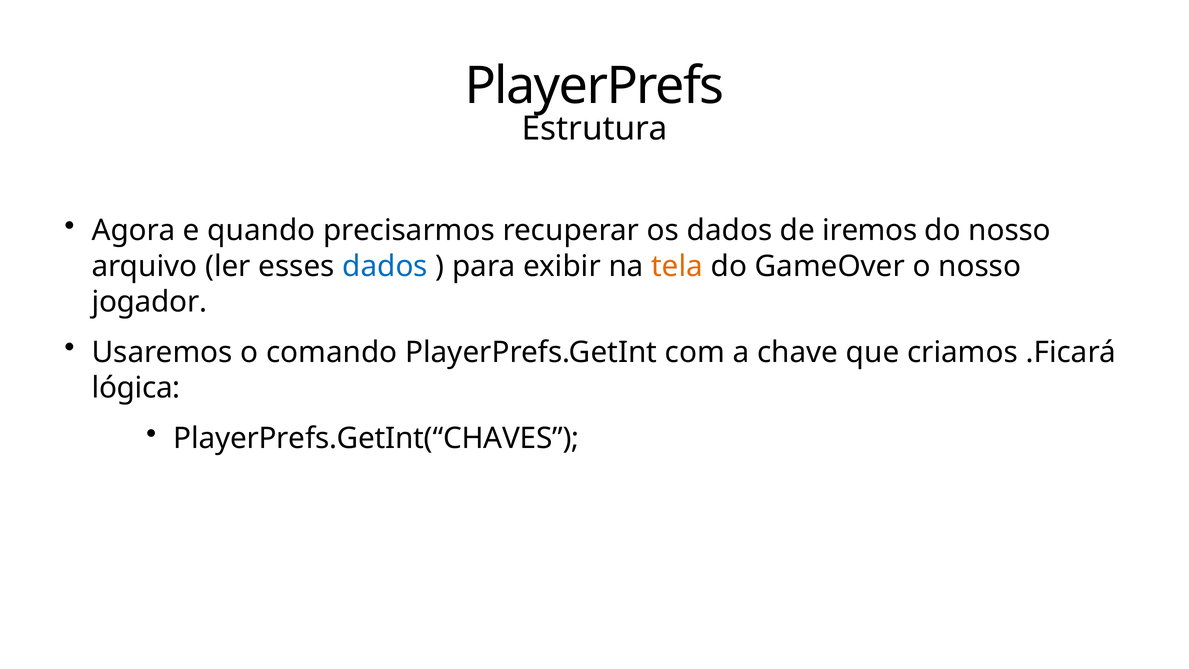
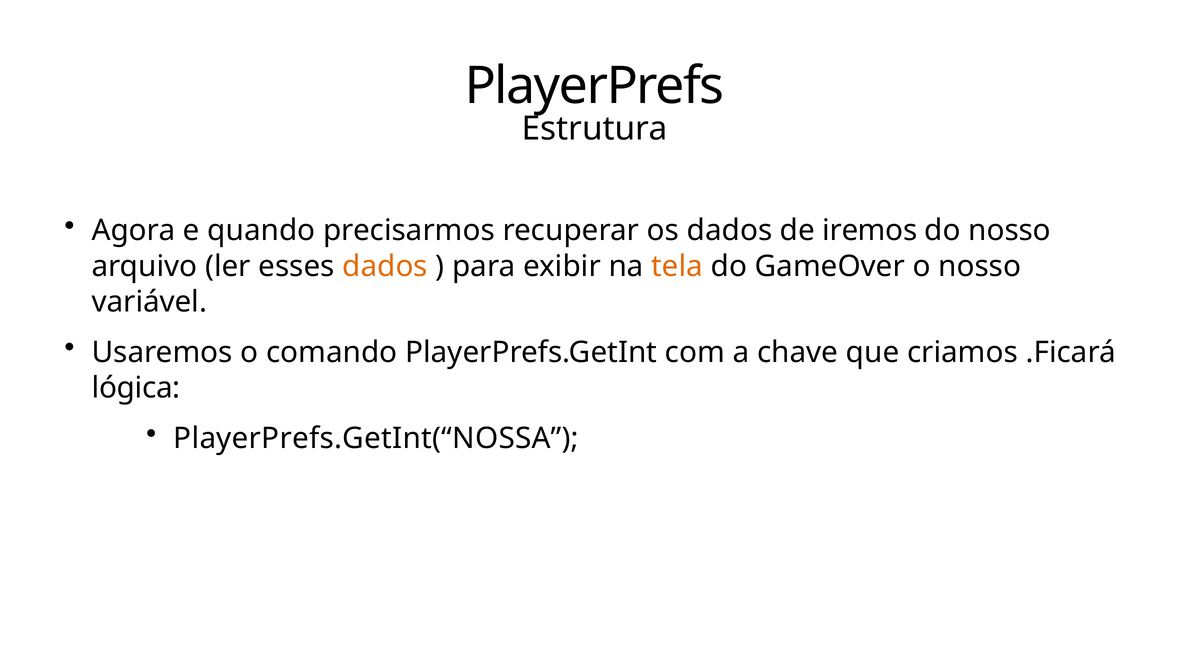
dados colour: blue -> orange (385, 266)
jogador: jogador -> variável (149, 302)
PlayerPrefs.GetInt(“CHAVES: PlayerPrefs.GetInt(“CHAVES -> PlayerPrefs.GetInt(“NOSSA (376, 439)
